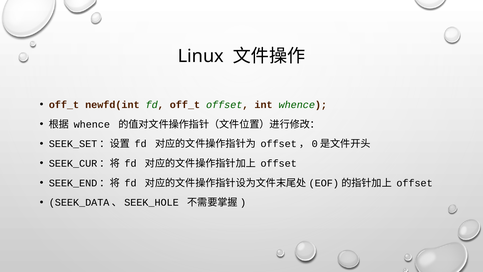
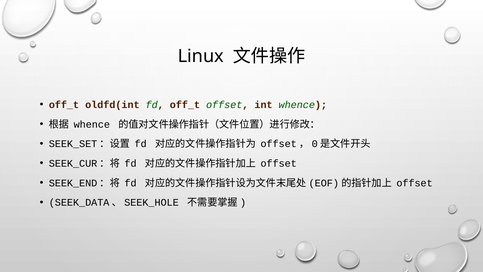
newfd(int: newfd(int -> oldfd(int (112, 105)
